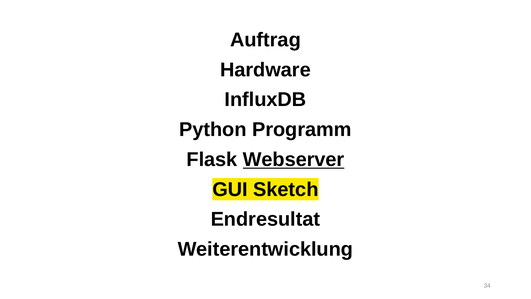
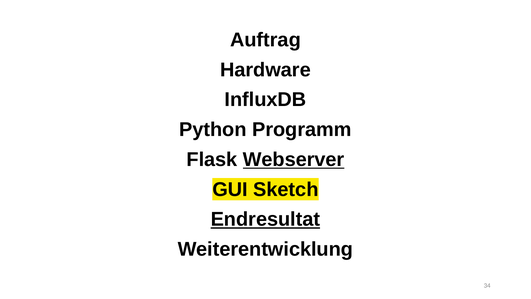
Endresultat underline: none -> present (265, 219)
